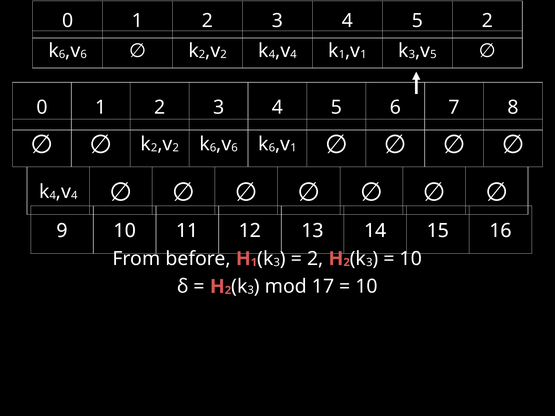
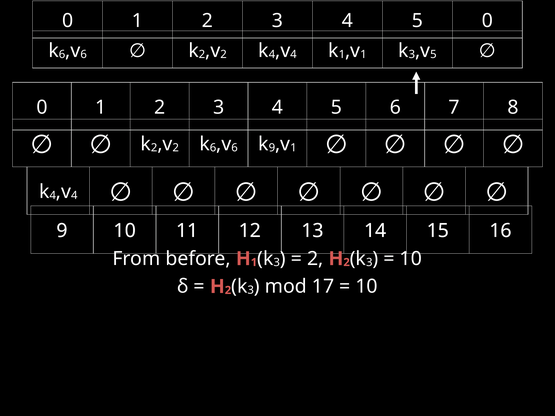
5 2: 2 -> 0 (487, 21)
6: 6 -> 9 (272, 148)
